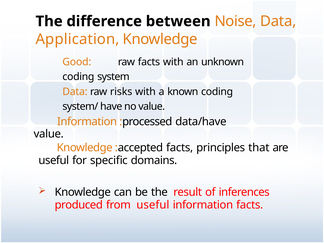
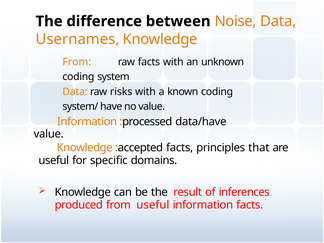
Application: Application -> Usernames (78, 39)
Good: Good -> From (77, 62)
